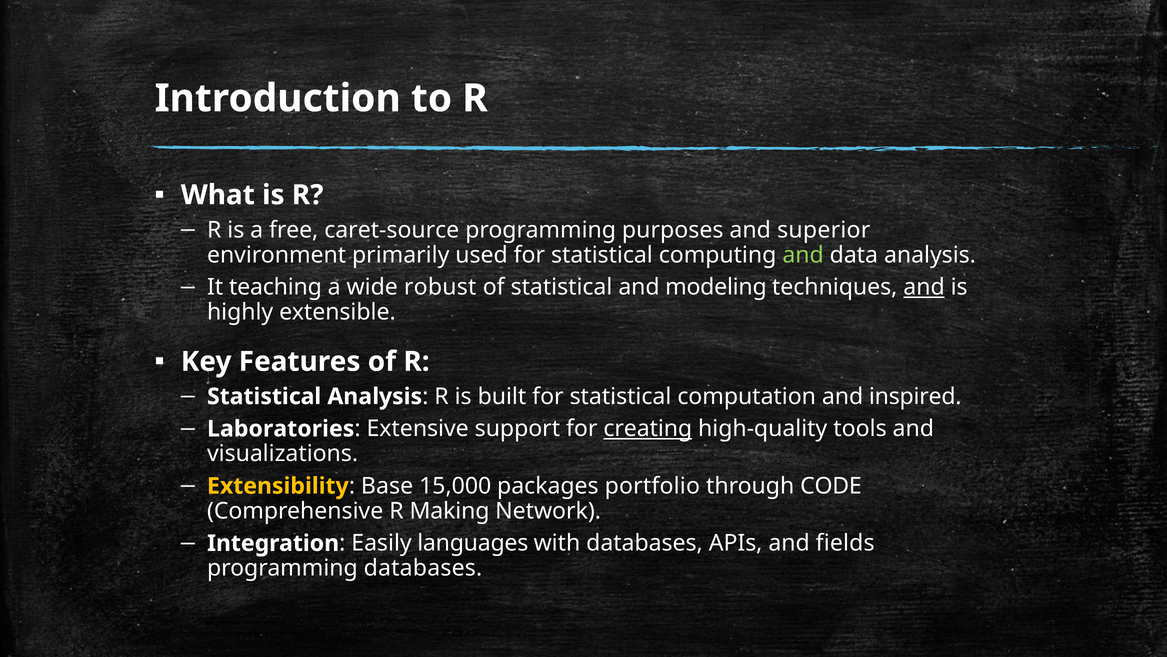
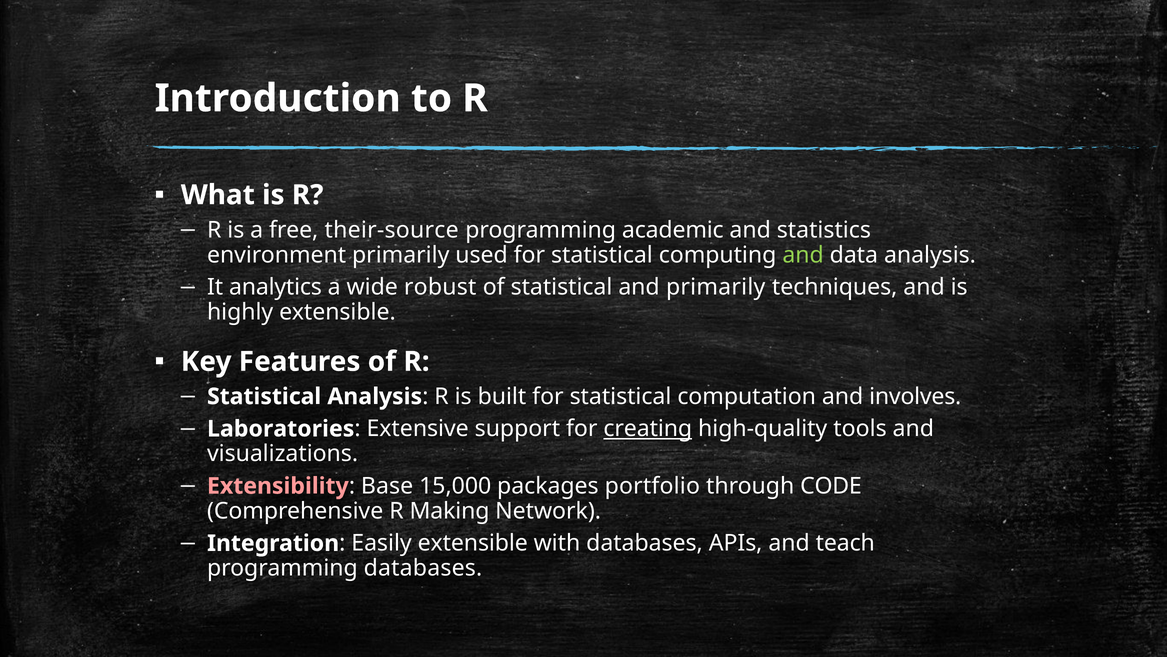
caret-source: caret-source -> their-source (392, 230)
purposes: purposes -> academic (673, 230)
superior: superior -> statistics (824, 230)
teaching: teaching -> analytics (275, 287)
and modeling: modeling -> primarily (716, 287)
and underline: present -> none (924, 287)
inspired: inspired -> involves (915, 396)
Extensibility colour: yellow -> pink (278, 486)
Easily languages: languages -> extensible (473, 543)
fields: fields -> teach (845, 543)
